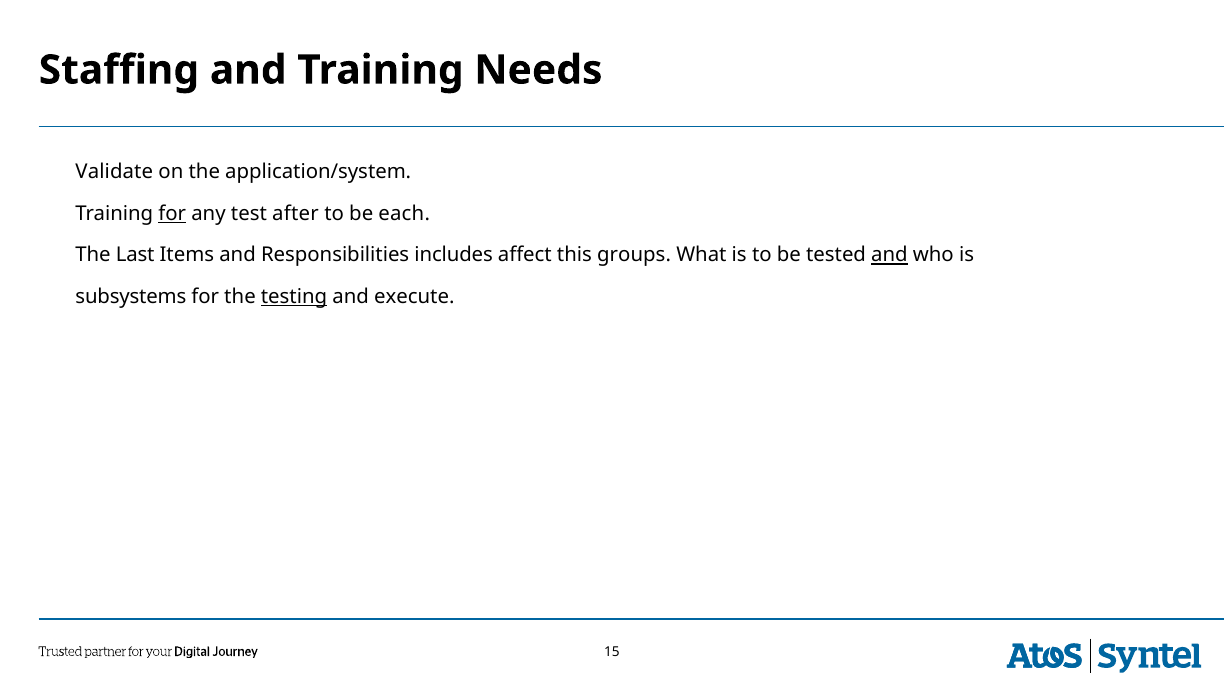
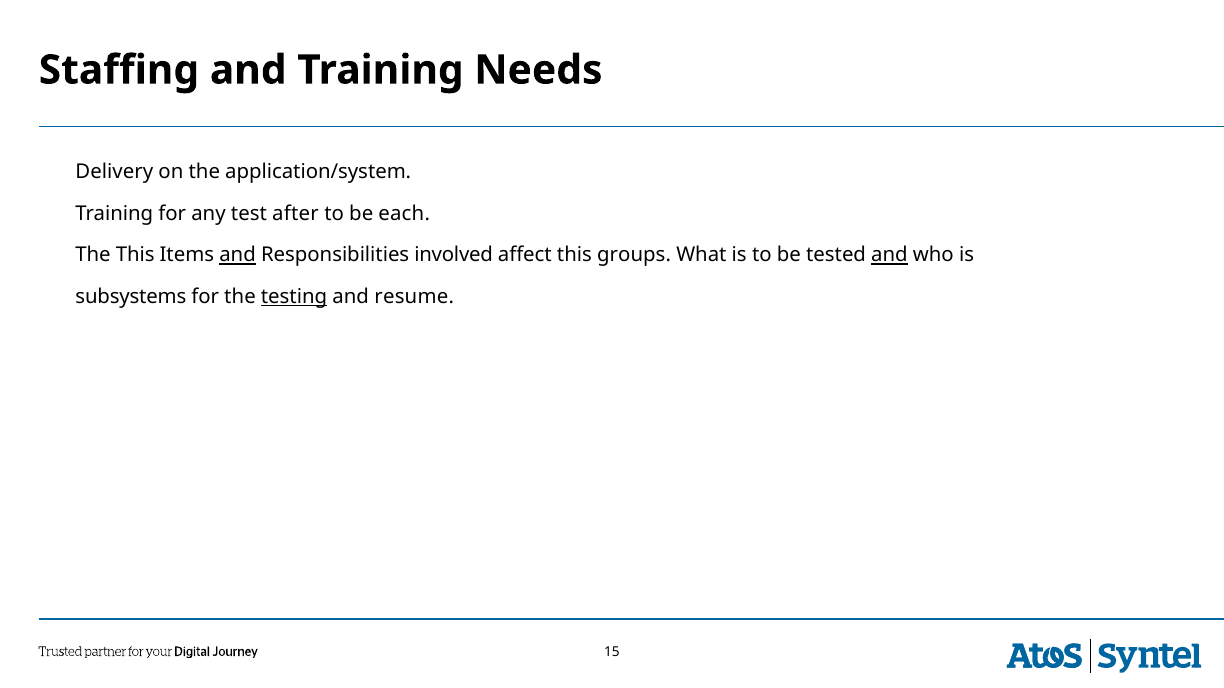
Validate: Validate -> Delivery (114, 172)
for underline: present -> none (172, 214)
The Last: Last -> This (135, 255)
and underline: none -> present (238, 255)
includes: includes -> involved (454, 255)
execute: execute -> resume (414, 297)
